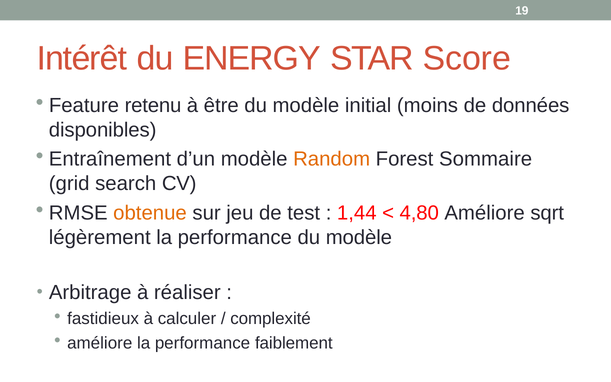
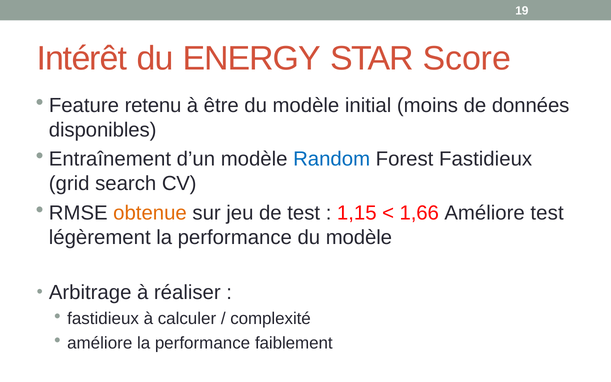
Random colour: orange -> blue (332, 159)
Forest Sommaire: Sommaire -> Fastidieux (486, 159)
1,44: 1,44 -> 1,15 (357, 213)
4,80: 4,80 -> 1,66 (419, 213)
Améliore sqrt: sqrt -> test (547, 213)
